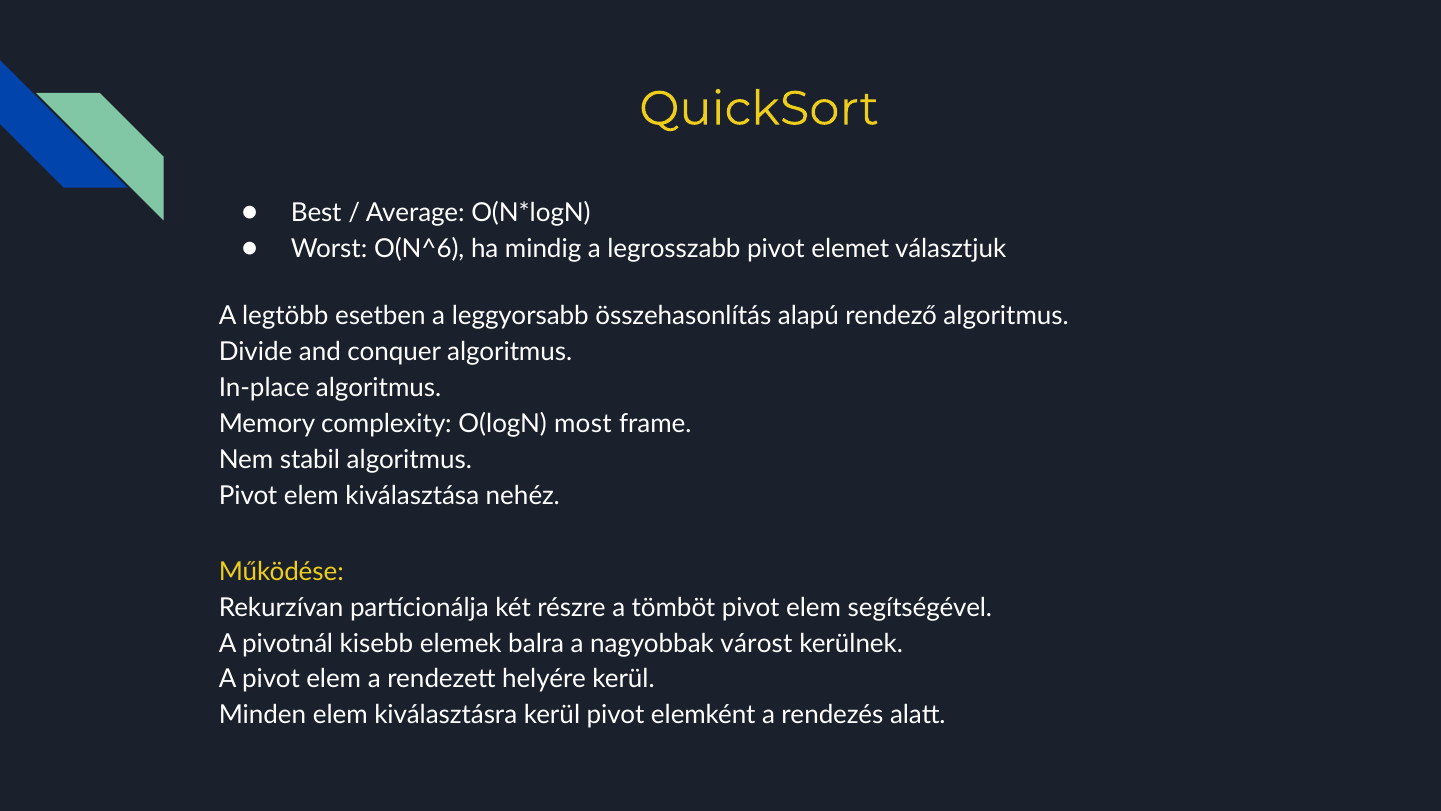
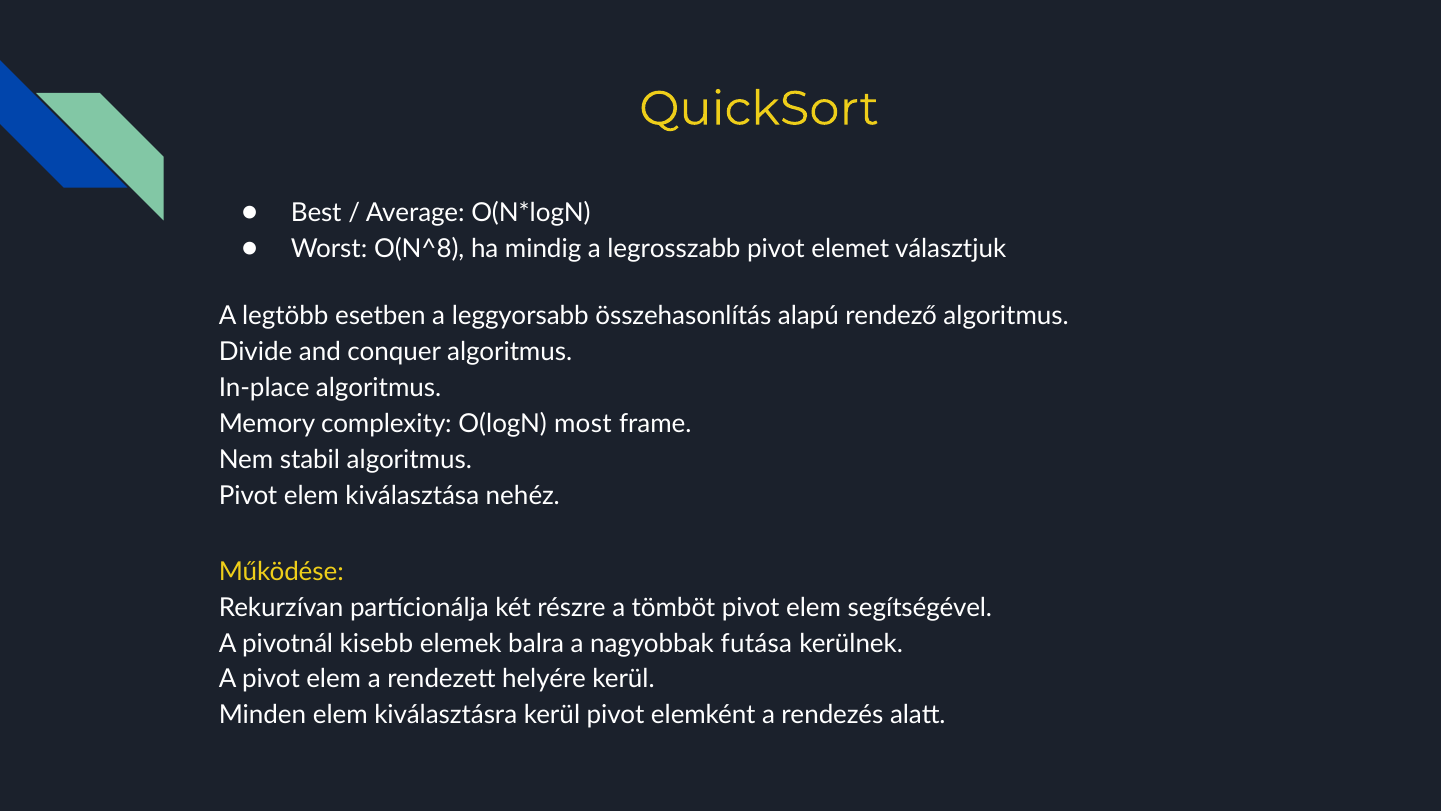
O(N^6: O(N^6 -> O(N^8 (419, 248)
várost: várost -> futása (756, 643)
